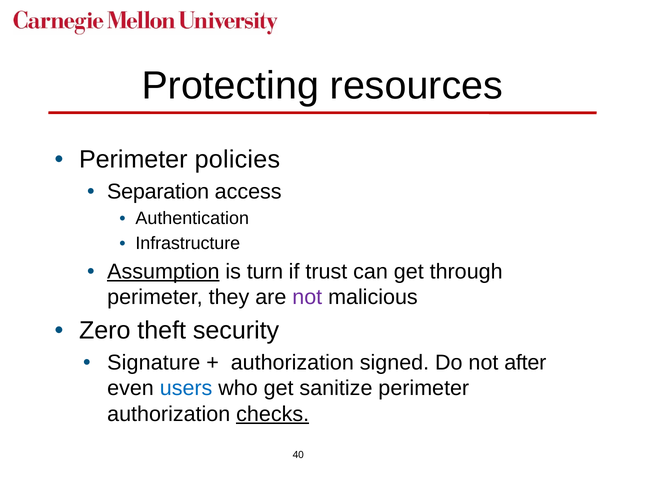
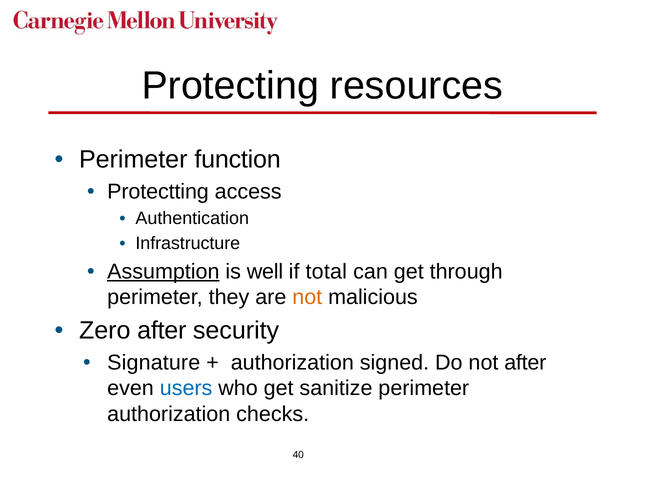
policies: policies -> function (238, 160)
Separation: Separation -> Protectting (158, 192)
turn: turn -> well (265, 272)
trust: trust -> total (326, 272)
not colour: purple -> orange (307, 298)
Zero theft: theft -> after (162, 331)
checks underline: present -> none (273, 415)
